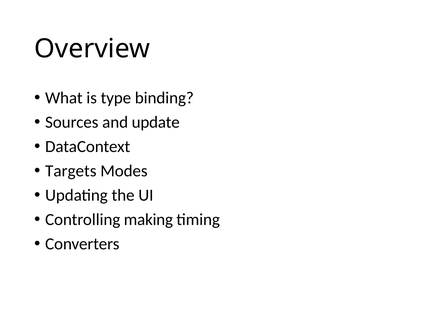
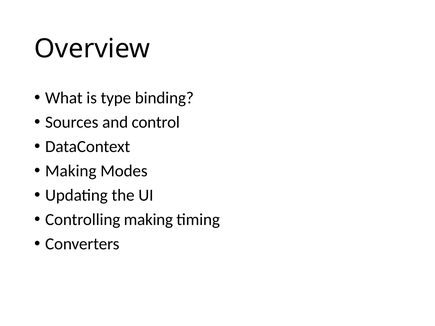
update: update -> control (156, 122)
Targets: Targets -> Making (71, 171)
